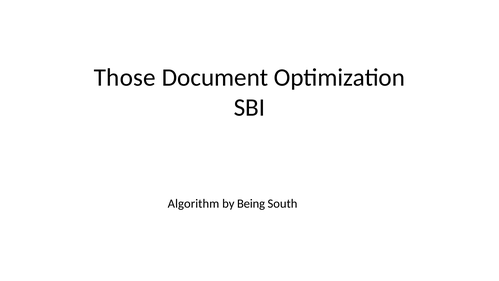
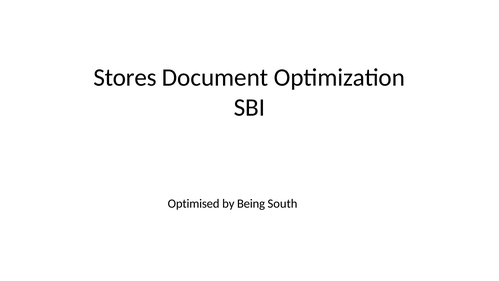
Those: Those -> Stores (125, 77)
Algorithm: Algorithm -> Optimised (194, 203)
